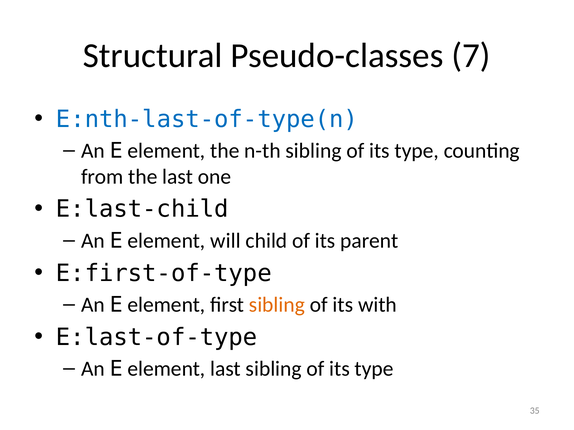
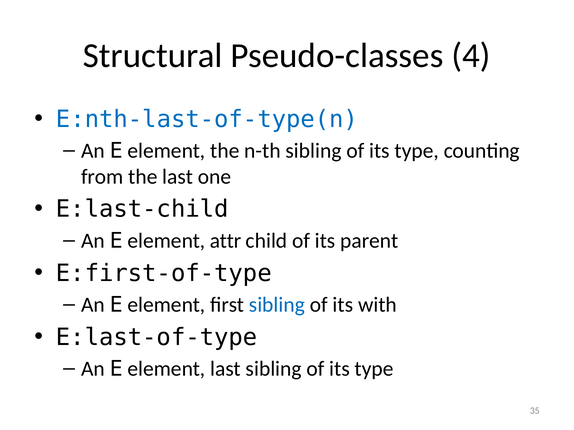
7: 7 -> 4 (471, 56)
will: will -> attr (226, 241)
sibling colour: orange -> blue (277, 305)
